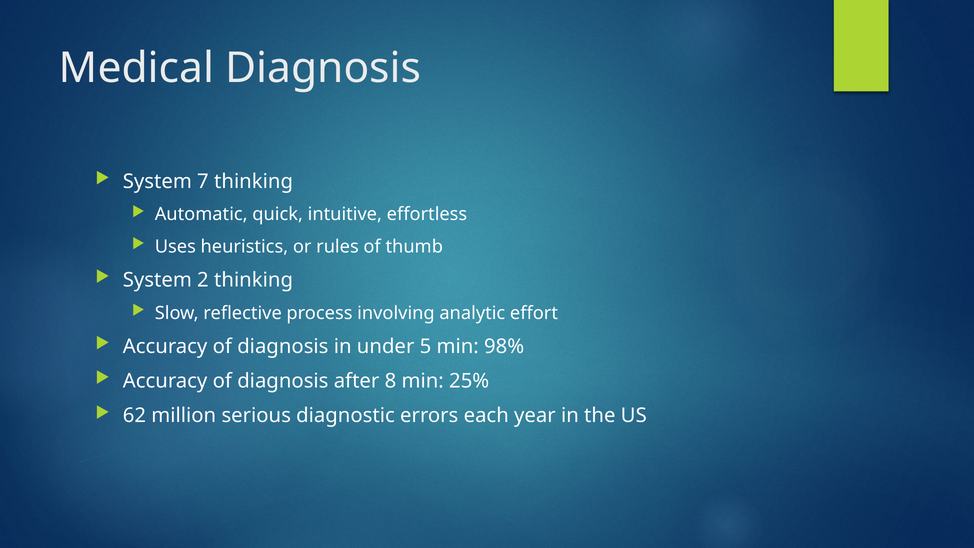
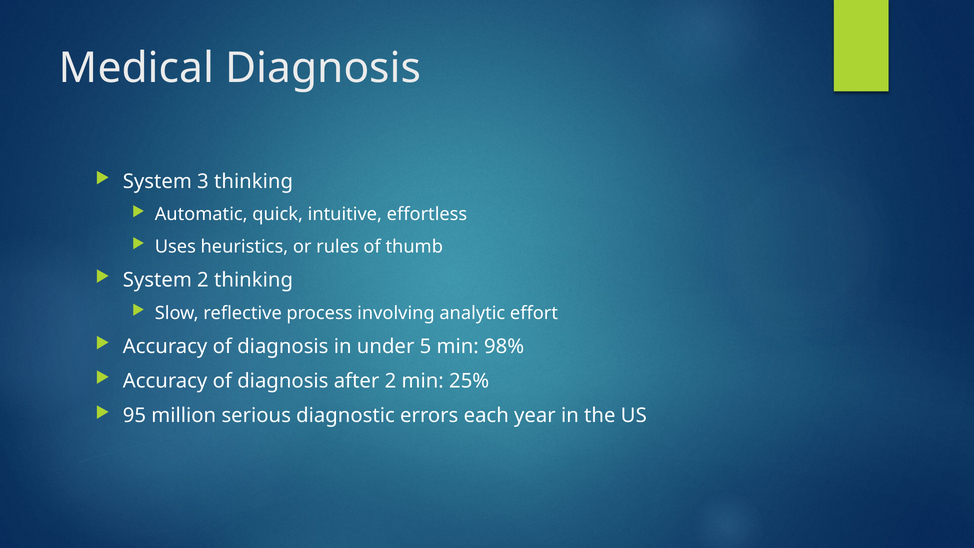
7: 7 -> 3 (203, 181)
after 8: 8 -> 2 (390, 381)
62: 62 -> 95 (134, 416)
